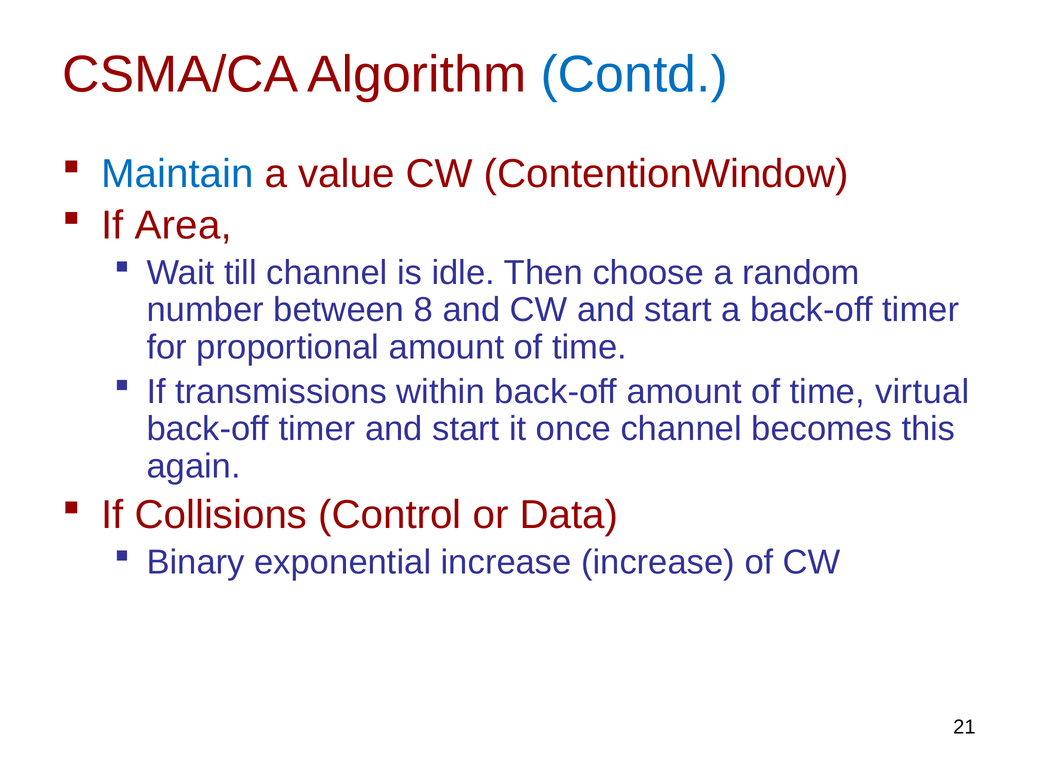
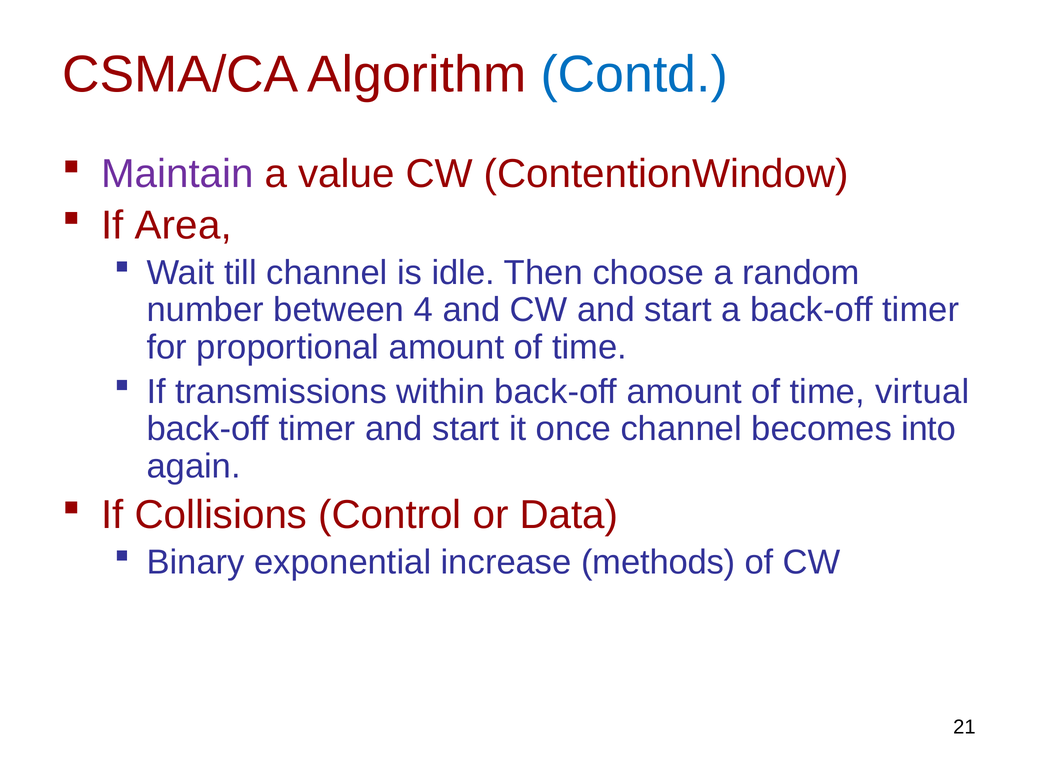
Maintain colour: blue -> purple (177, 174)
8: 8 -> 4 (423, 310)
this: this -> into (929, 429)
increase increase: increase -> methods (658, 563)
